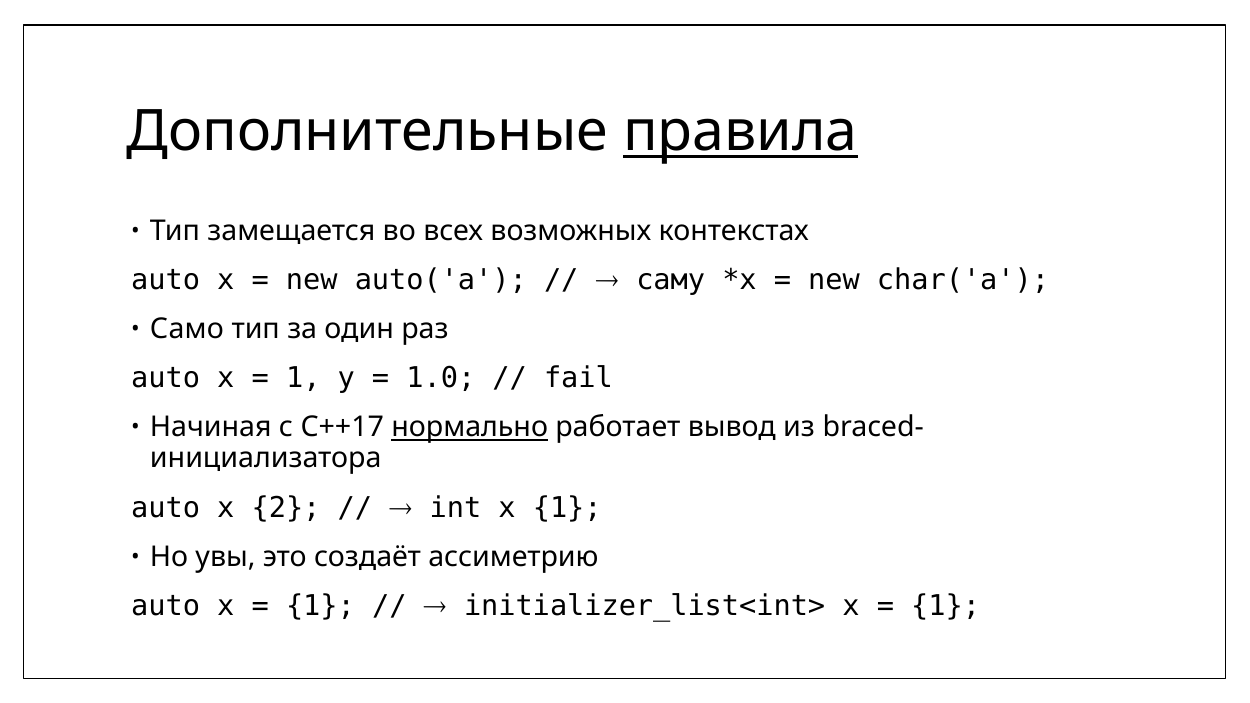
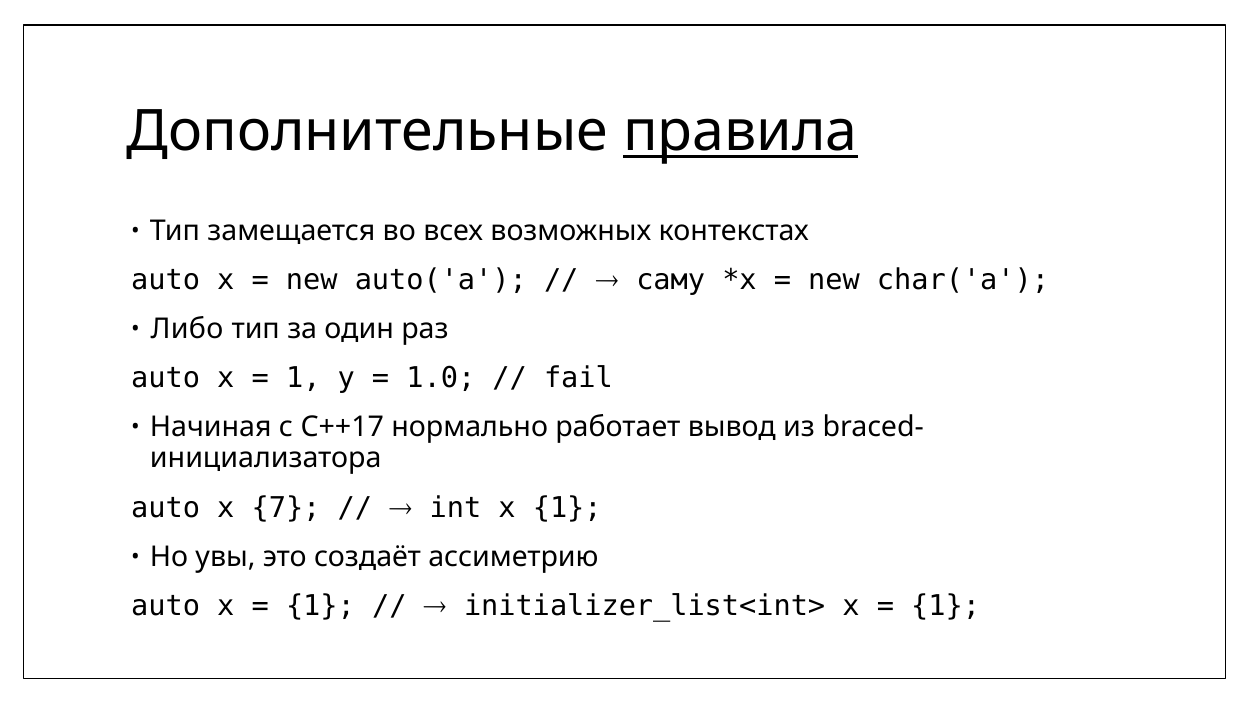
Само: Само -> Либо (187, 329)
нормально underline: present -> none (470, 428)
2: 2 -> 7 (286, 508)
